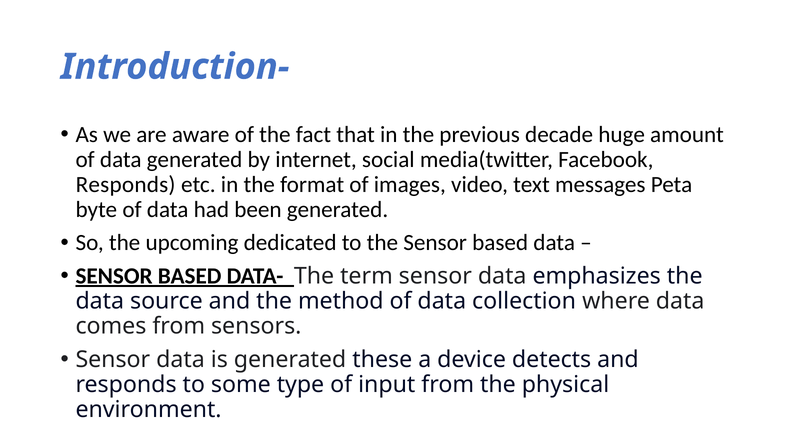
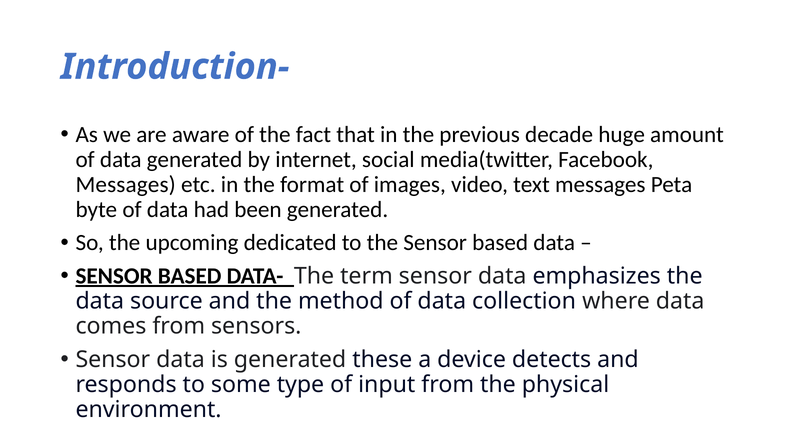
Responds: Responds -> Messages (126, 185)
